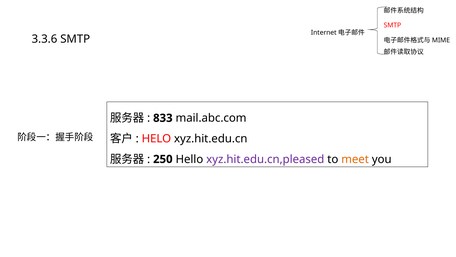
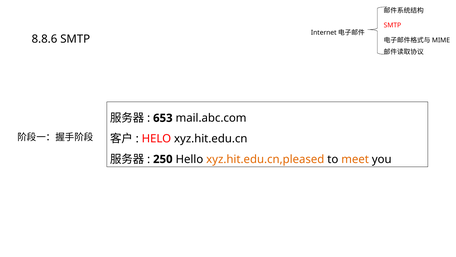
3.3.6: 3.3.6 -> 8.8.6 (44, 39)
833: 833 -> 653 (163, 118)
xyz.hit.edu.cn,pleased colour: purple -> orange (265, 159)
